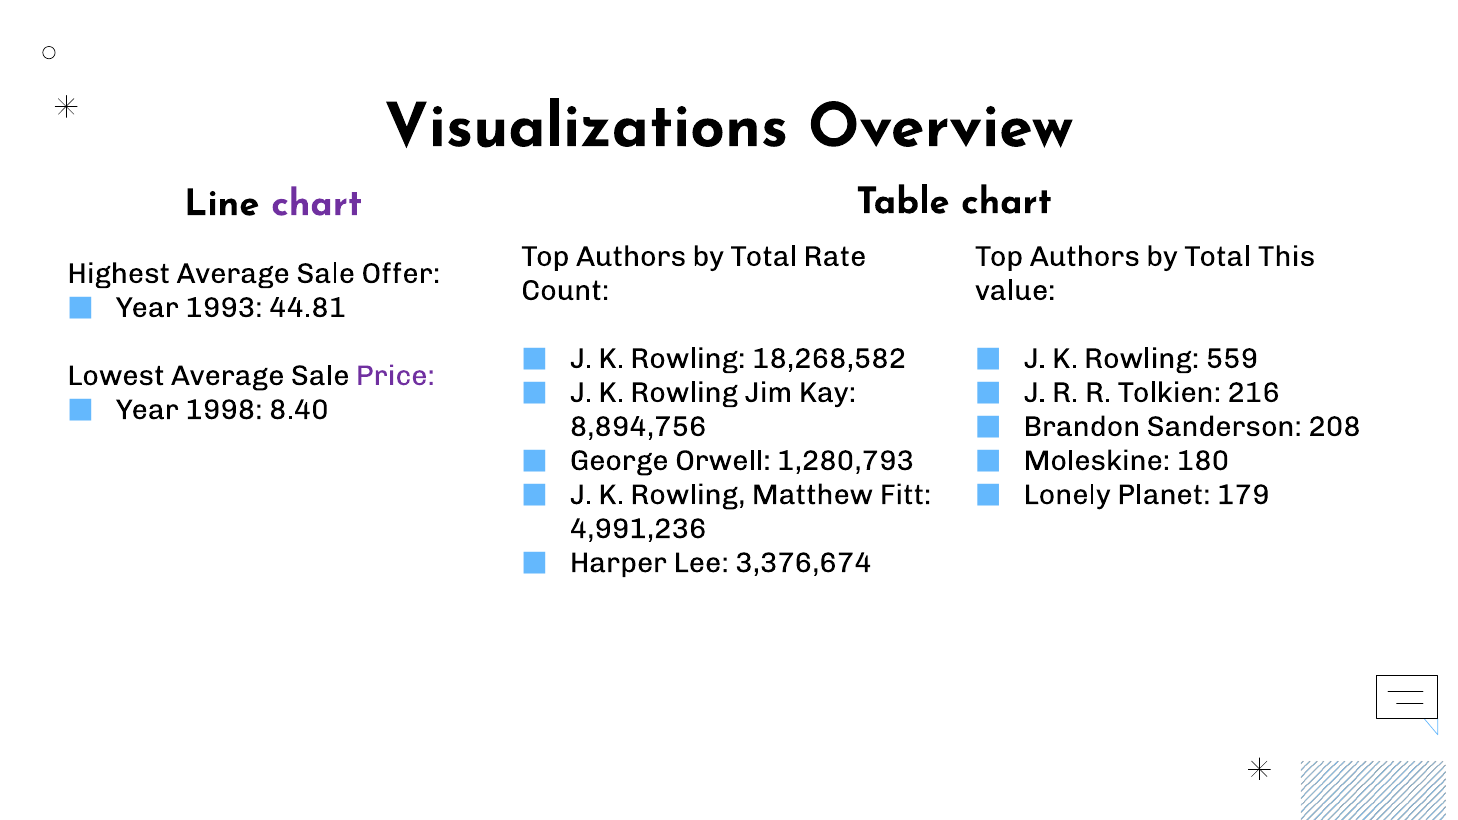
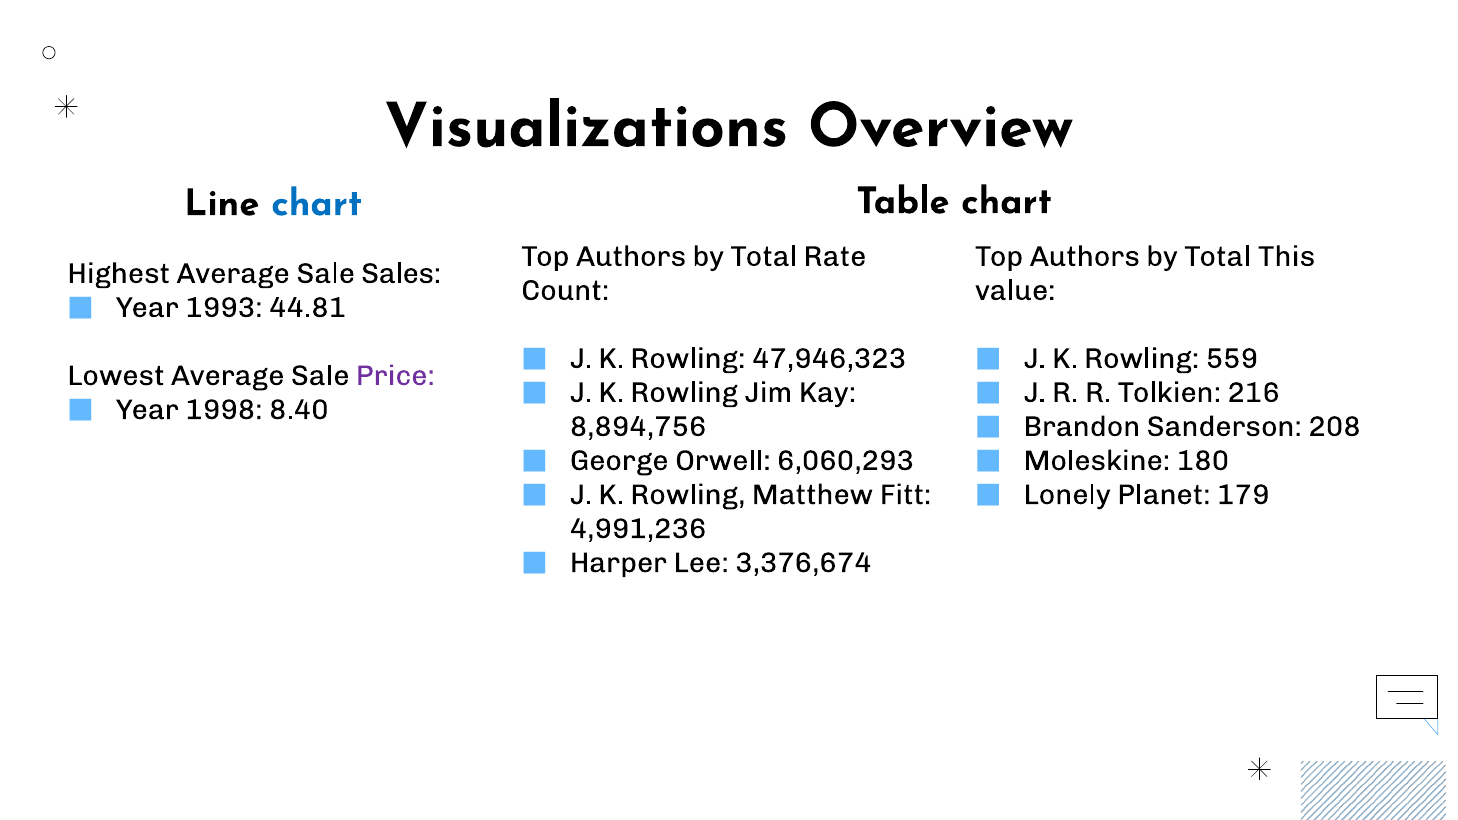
chart colour: purple -> blue (317, 203)
Offer: Offer -> Sales (401, 274)
18,268,582: 18,268,582 -> 47,946,323 (829, 359)
1,280,793: 1,280,793 -> 6,060,293 (845, 461)
